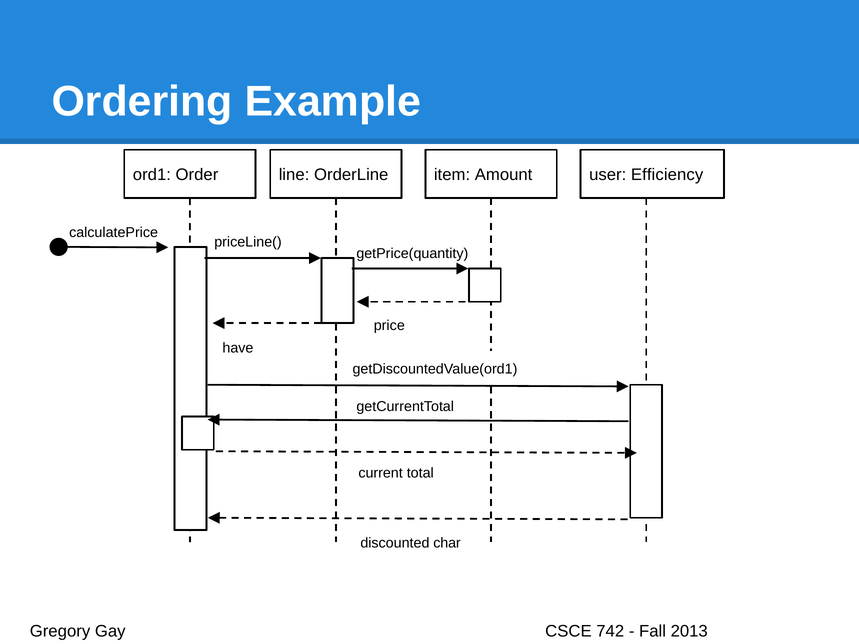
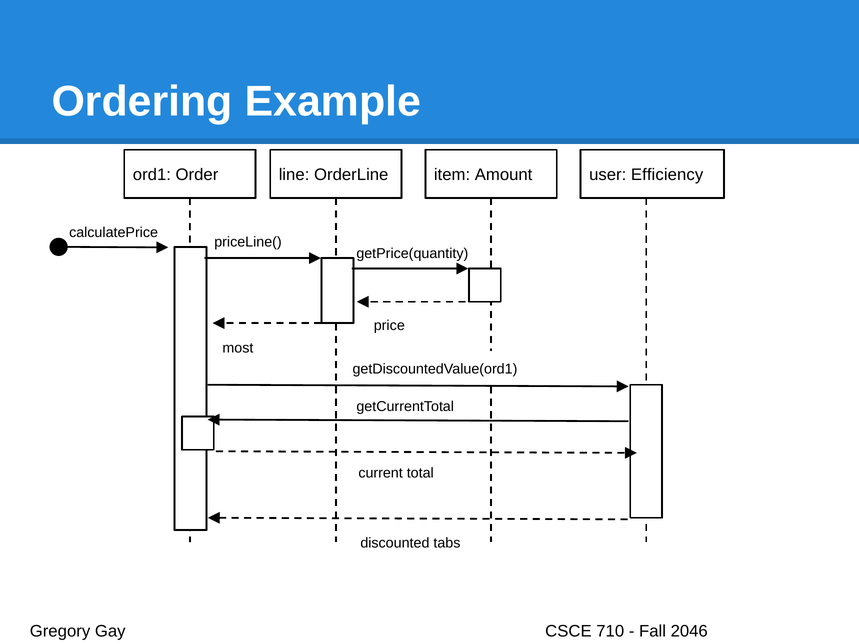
have: have -> most (238, 348)
char: char -> tabs (447, 543)
742: 742 -> 710 (610, 632)
2013: 2013 -> 2046 (689, 632)
